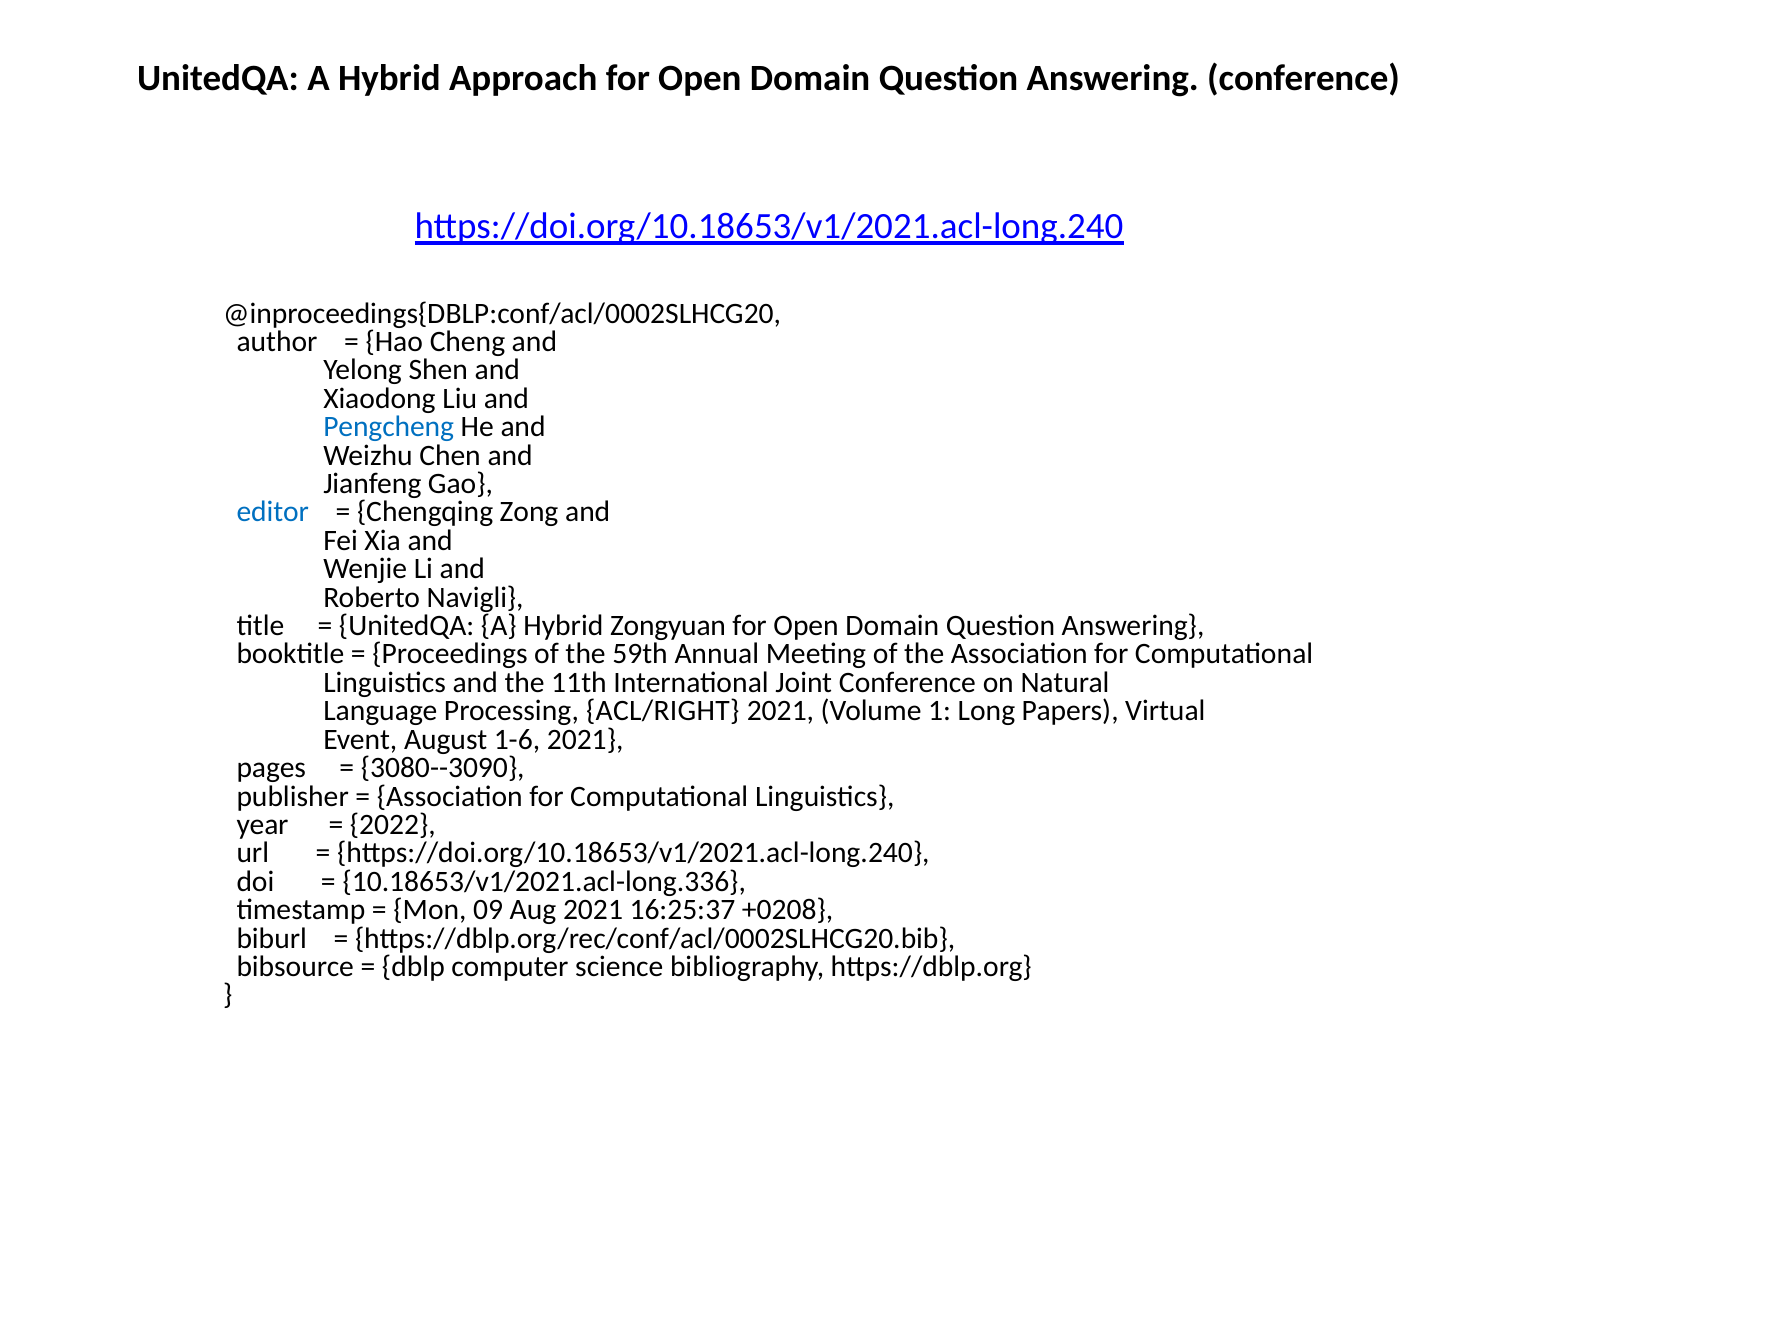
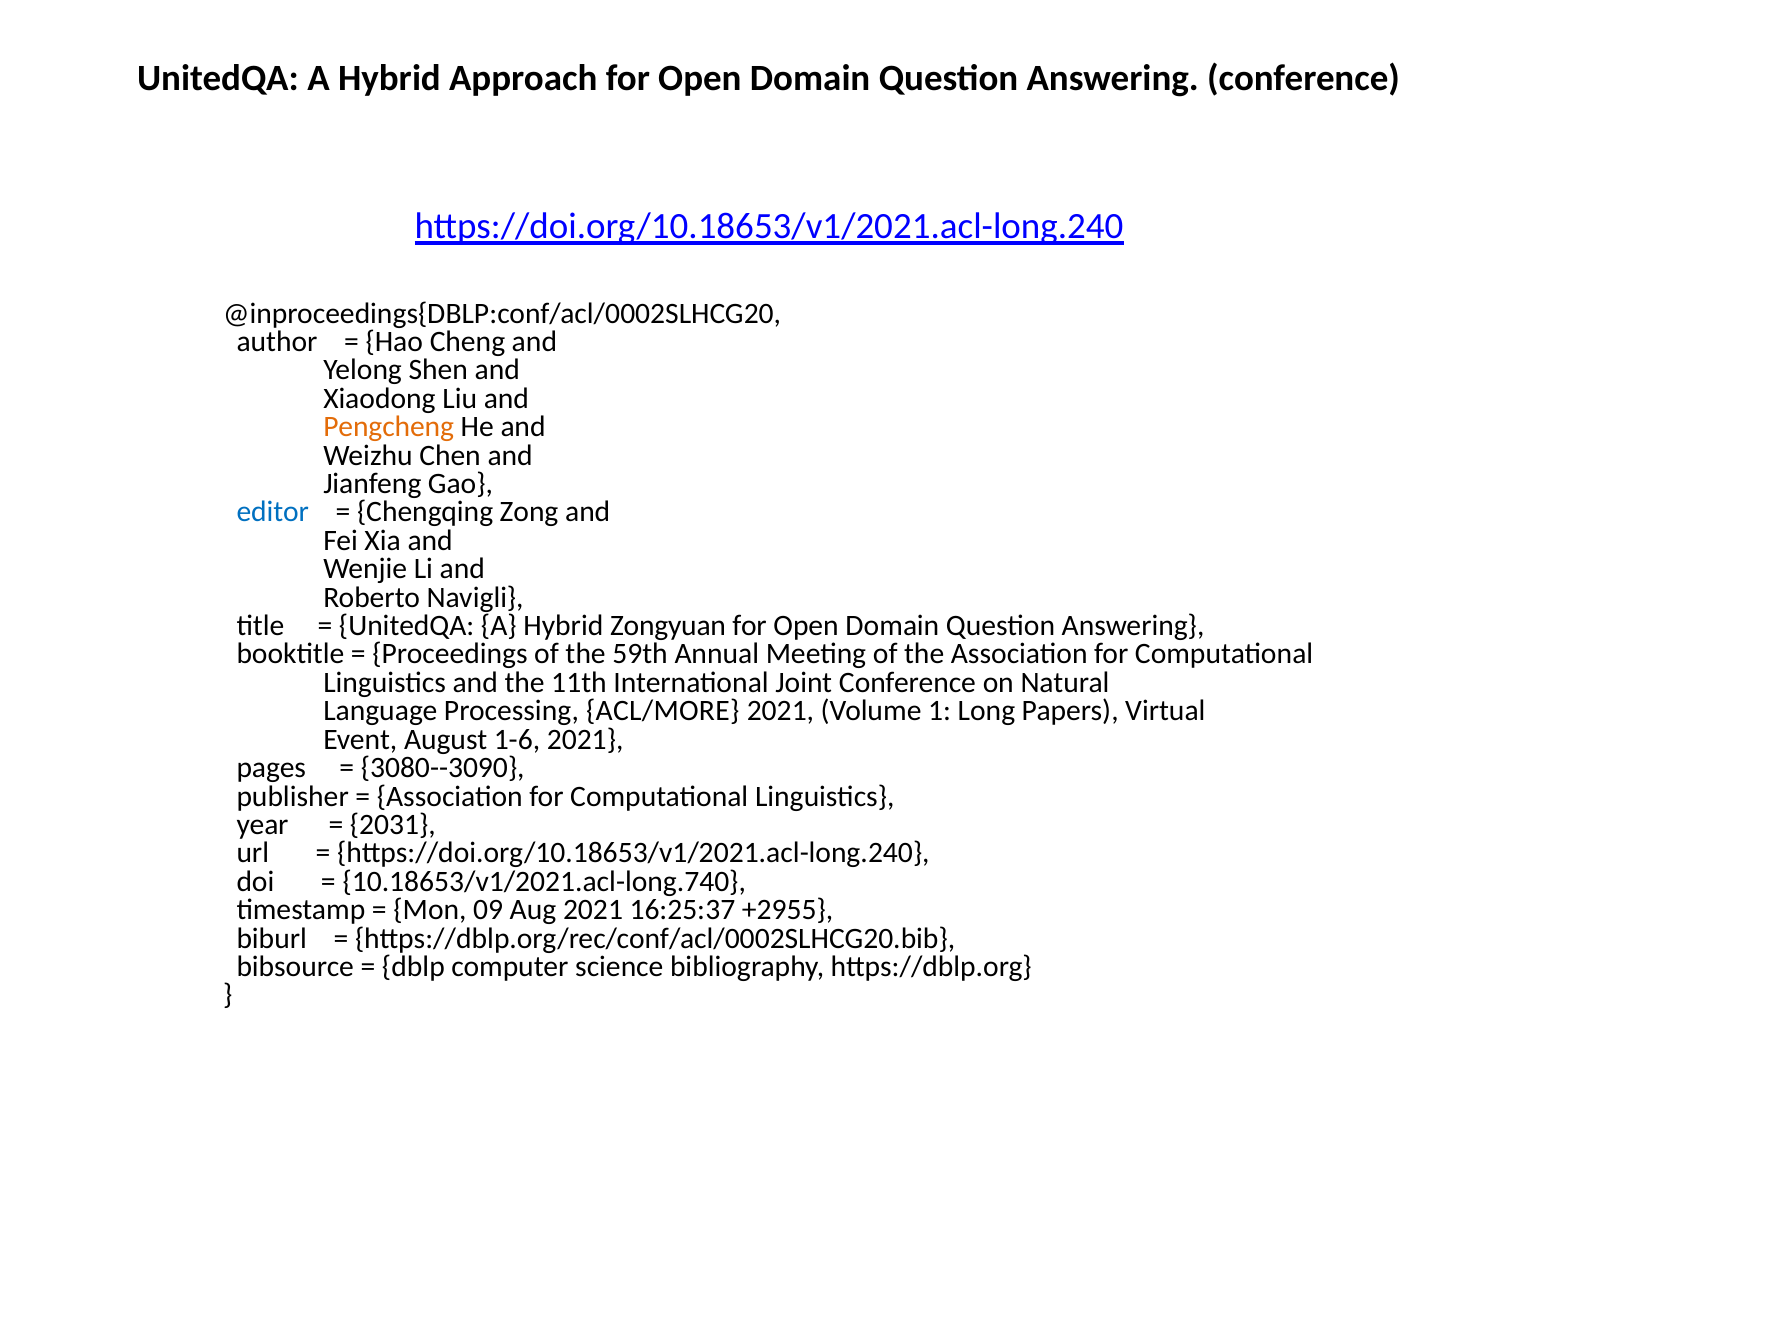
Pengcheng colour: blue -> orange (389, 427)
ACL/RIGHT: ACL/RIGHT -> ACL/MORE (663, 711)
2022: 2022 -> 2031 (393, 825)
10.18653/v1/2021.acl-long.336: 10.18653/v1/2021.acl-long.336 -> 10.18653/v1/2021.acl-long.740 (544, 881)
+0208: +0208 -> +2955 (788, 910)
